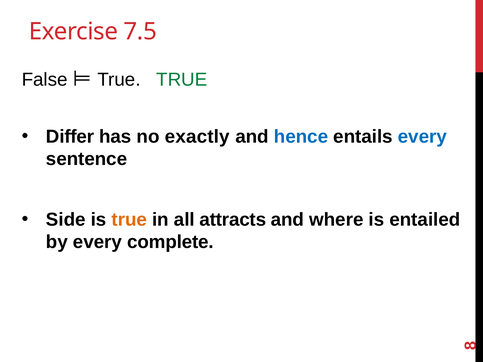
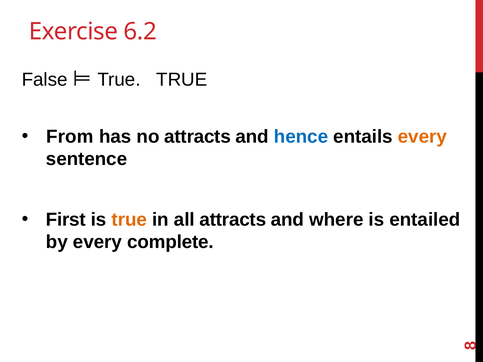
7.5: 7.5 -> 6.2 (140, 32)
TRUE colour: green -> black (182, 80)
Differ: Differ -> From (70, 137)
no exactly: exactly -> attracts (198, 137)
every colour: blue -> orange (422, 137)
Side: Side -> First (66, 220)
